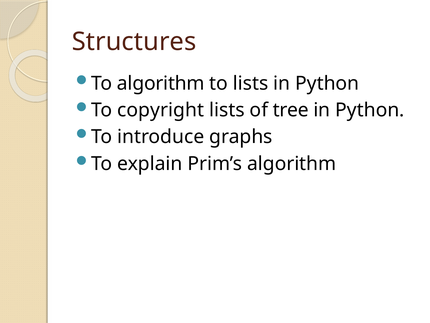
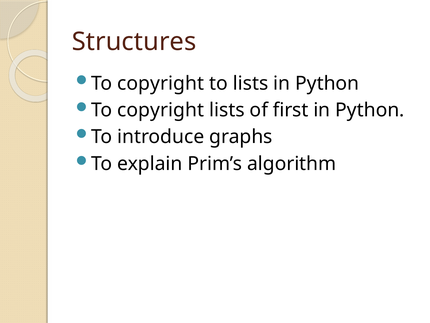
algorithm: algorithm -> copyright (161, 83)
tree: tree -> first (291, 110)
